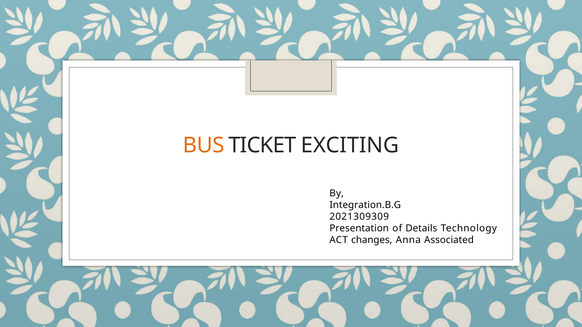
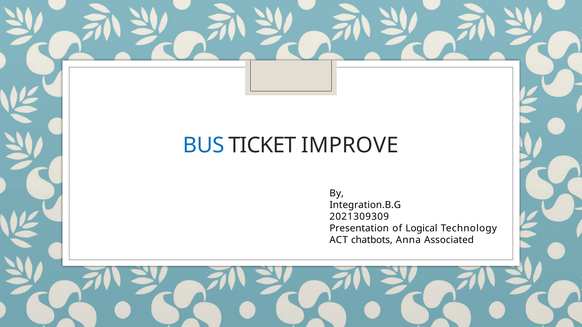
BUS colour: orange -> blue (204, 145)
EXCITING: EXCITING -> IMPROVE (350, 145)
Details: Details -> Logical (421, 229)
changes: changes -> chatbots (372, 240)
